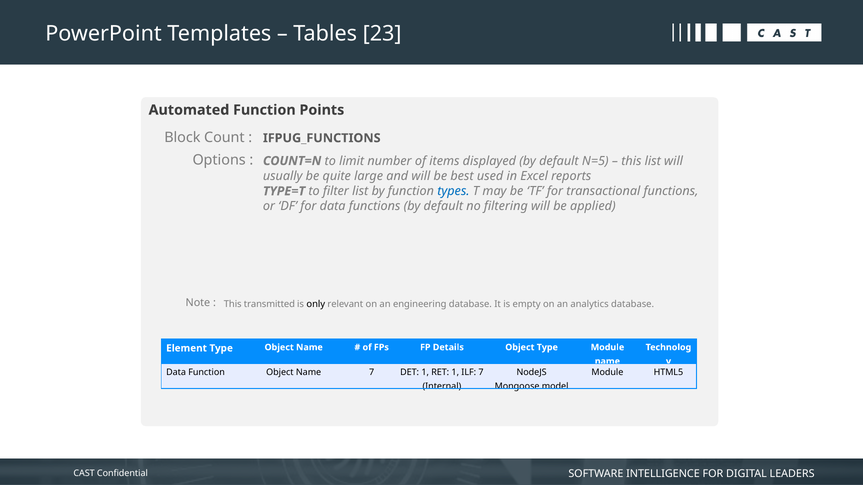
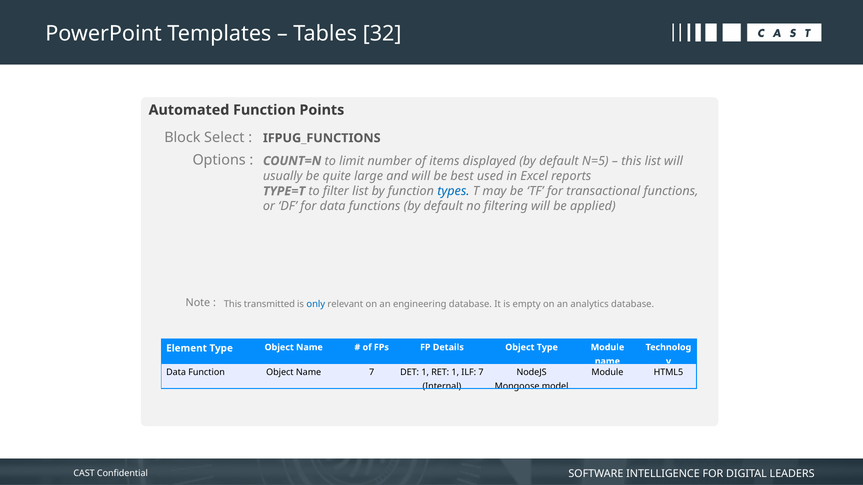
23: 23 -> 32 (382, 34)
Count: Count -> Select (224, 137)
only colour: black -> blue (316, 304)
